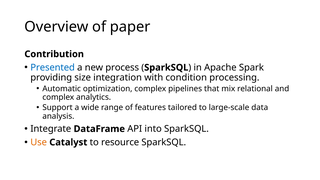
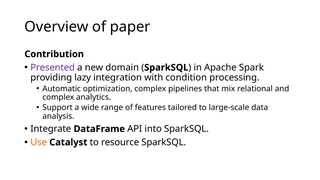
Presented colour: blue -> purple (53, 68)
process: process -> domain (122, 68)
size: size -> lazy (83, 78)
